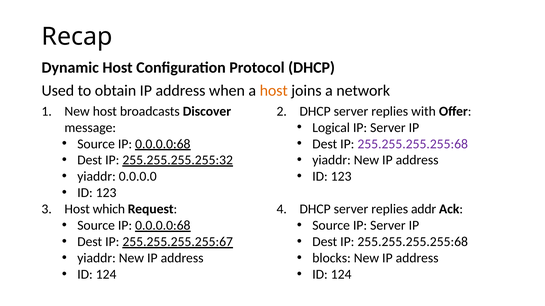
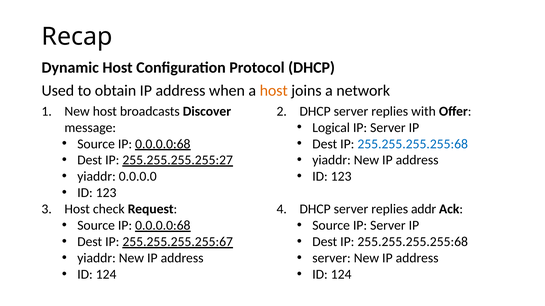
255.255.255.255:68 colour: purple -> blue (413, 144)
255.255.255.255:32: 255.255.255.255:32 -> 255.255.255.255:27 (178, 160)
which: which -> check (109, 210)
blocks: blocks -> server (332, 259)
